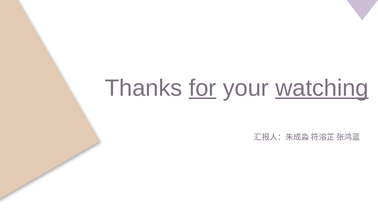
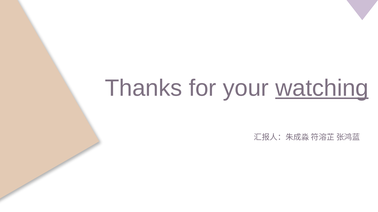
for underline: present -> none (203, 88)
